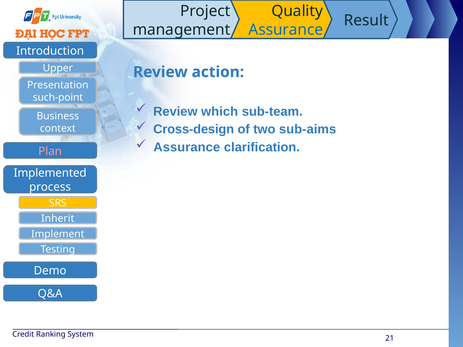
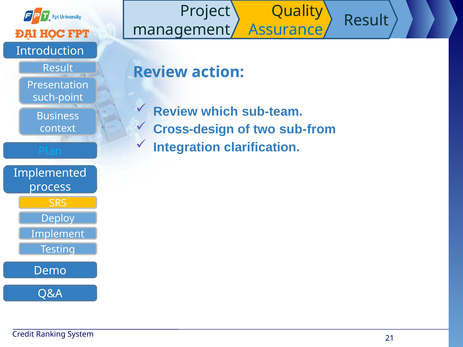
Upper: Upper -> Result (58, 68)
sub-aims: sub-aims -> sub-from (308, 130)
Assurance: Assurance -> Integration (187, 148)
Plan colour: pink -> light blue (50, 151)
Inherit: Inherit -> Deploy (58, 219)
